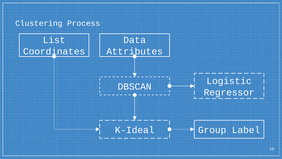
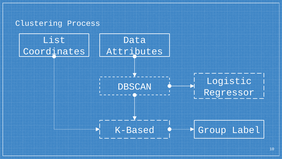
K-Ideal: K-Ideal -> K-Based (135, 130)
